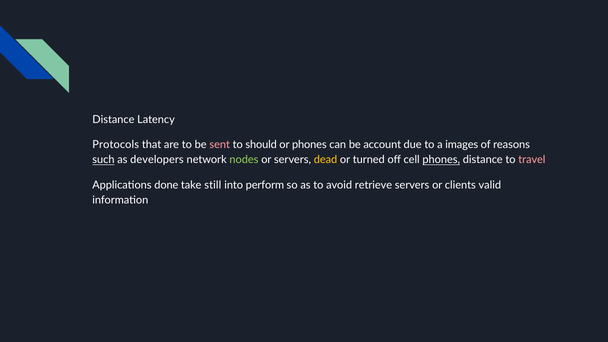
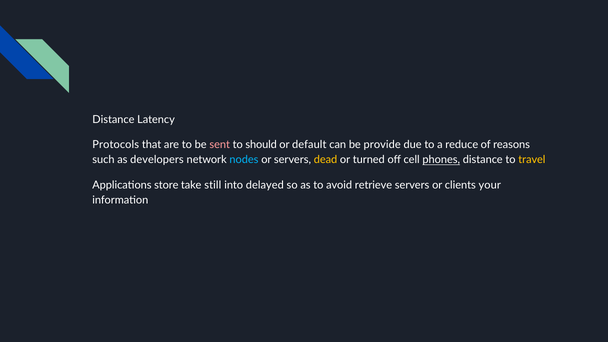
or phones: phones -> default (309, 145)
account: account -> provide (382, 145)
images: images -> reduce (462, 145)
such underline: present -> none (103, 160)
nodes colour: light green -> light blue (244, 160)
travel colour: pink -> yellow (532, 160)
done: done -> store (166, 185)
perform: perform -> delayed (265, 185)
valid: valid -> your (490, 185)
